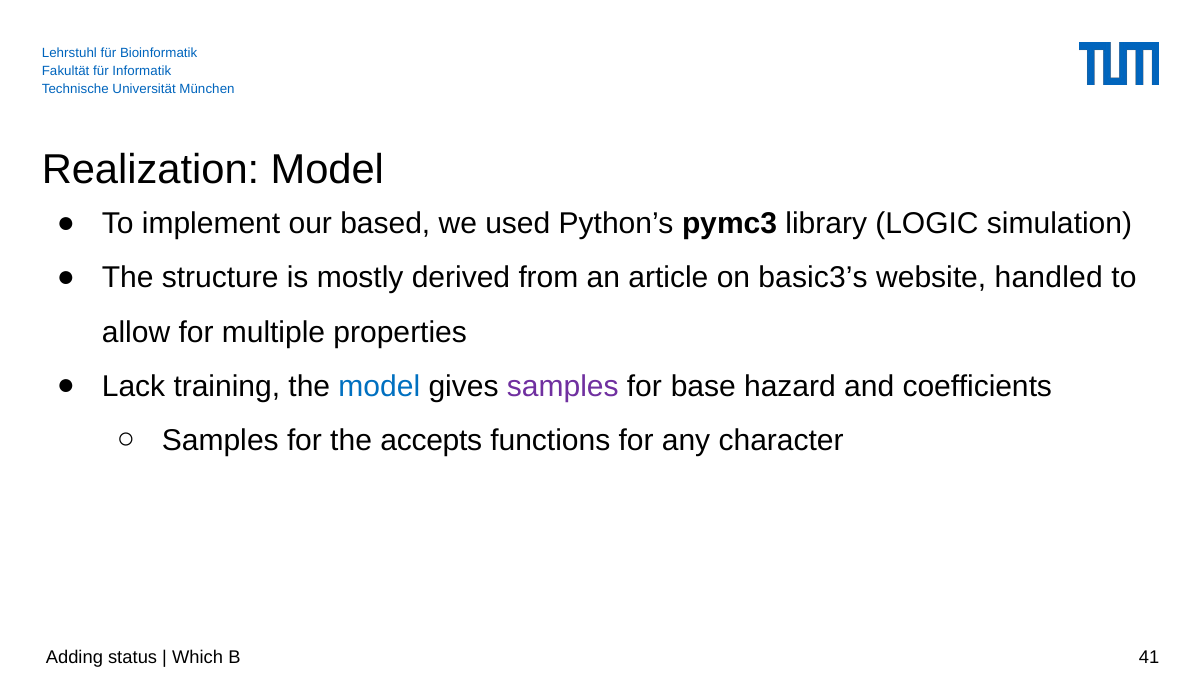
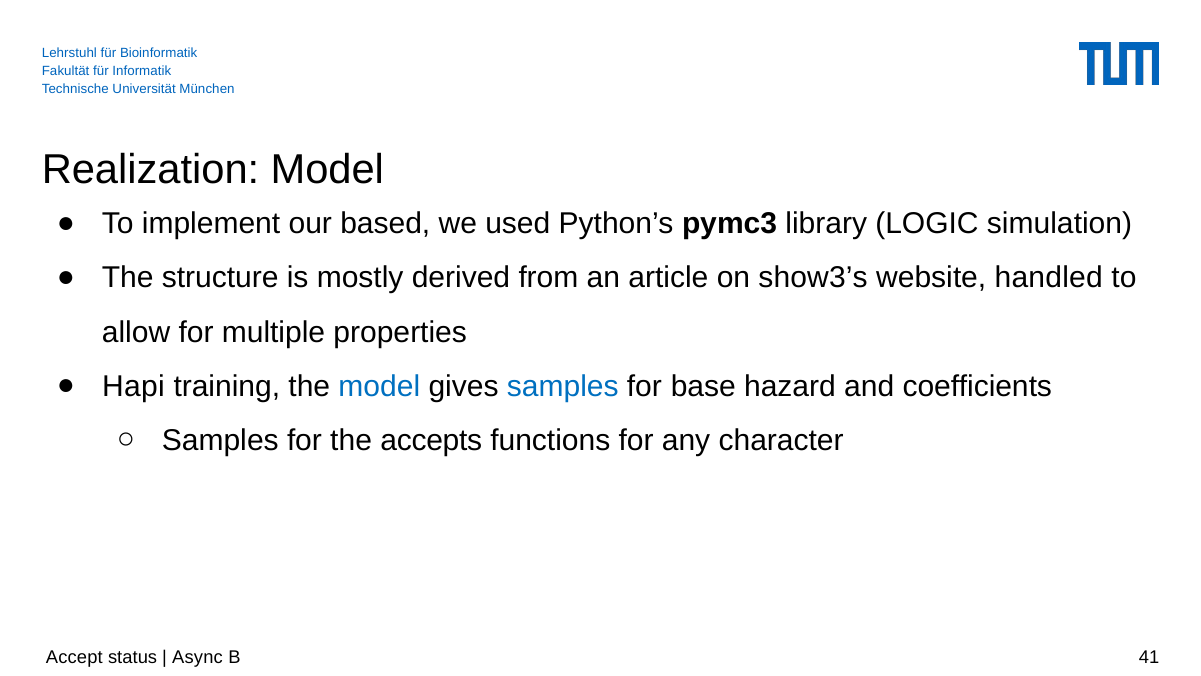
basic3’s: basic3’s -> show3’s (813, 278)
Lack: Lack -> Hapi (133, 386)
samples colour: purple -> blue (563, 386)
Adding: Adding -> Accept (74, 657)
Which: Which -> Async (198, 657)
